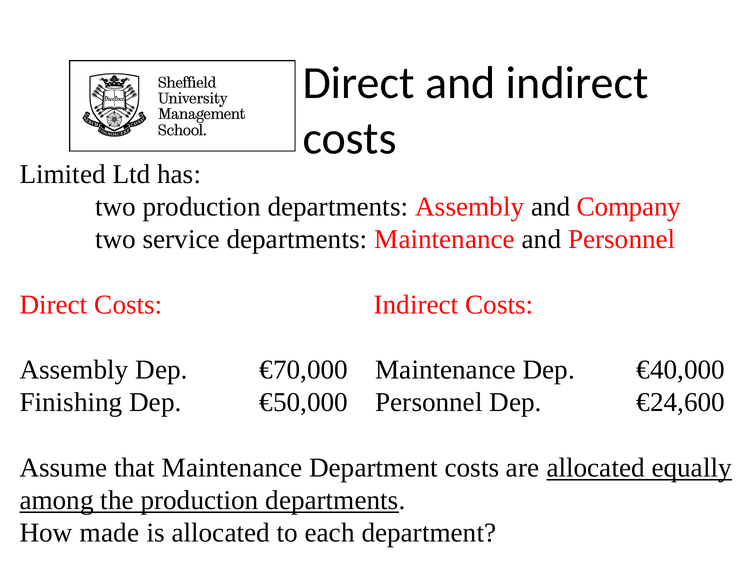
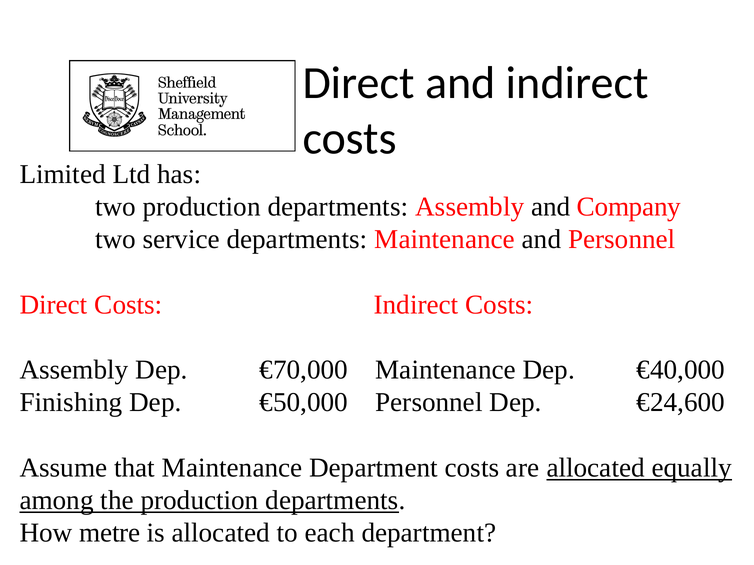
made: made -> metre (110, 533)
